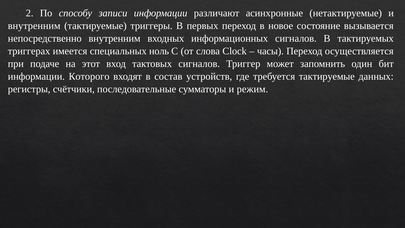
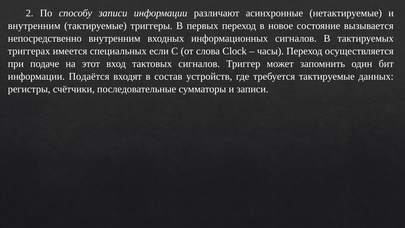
ноль: ноль -> если (159, 51)
Которого: Которого -> Подаётся (89, 76)
и режим: режим -> записи (253, 89)
